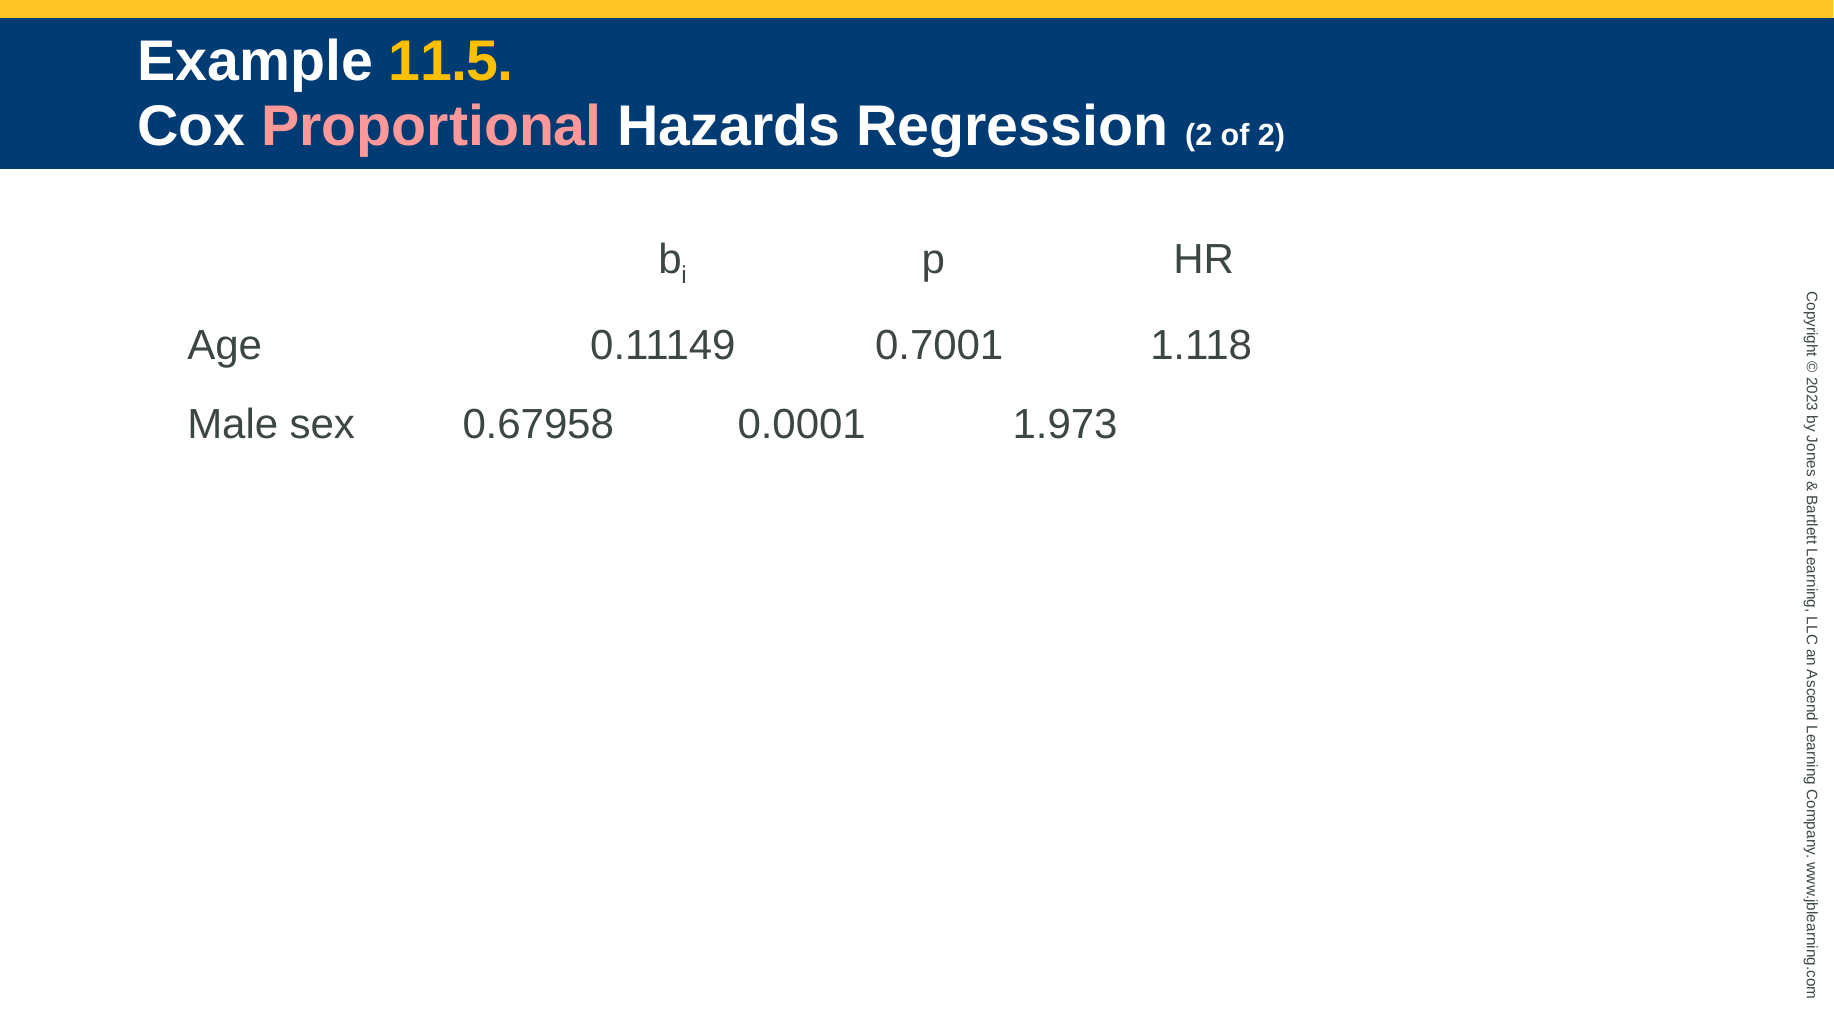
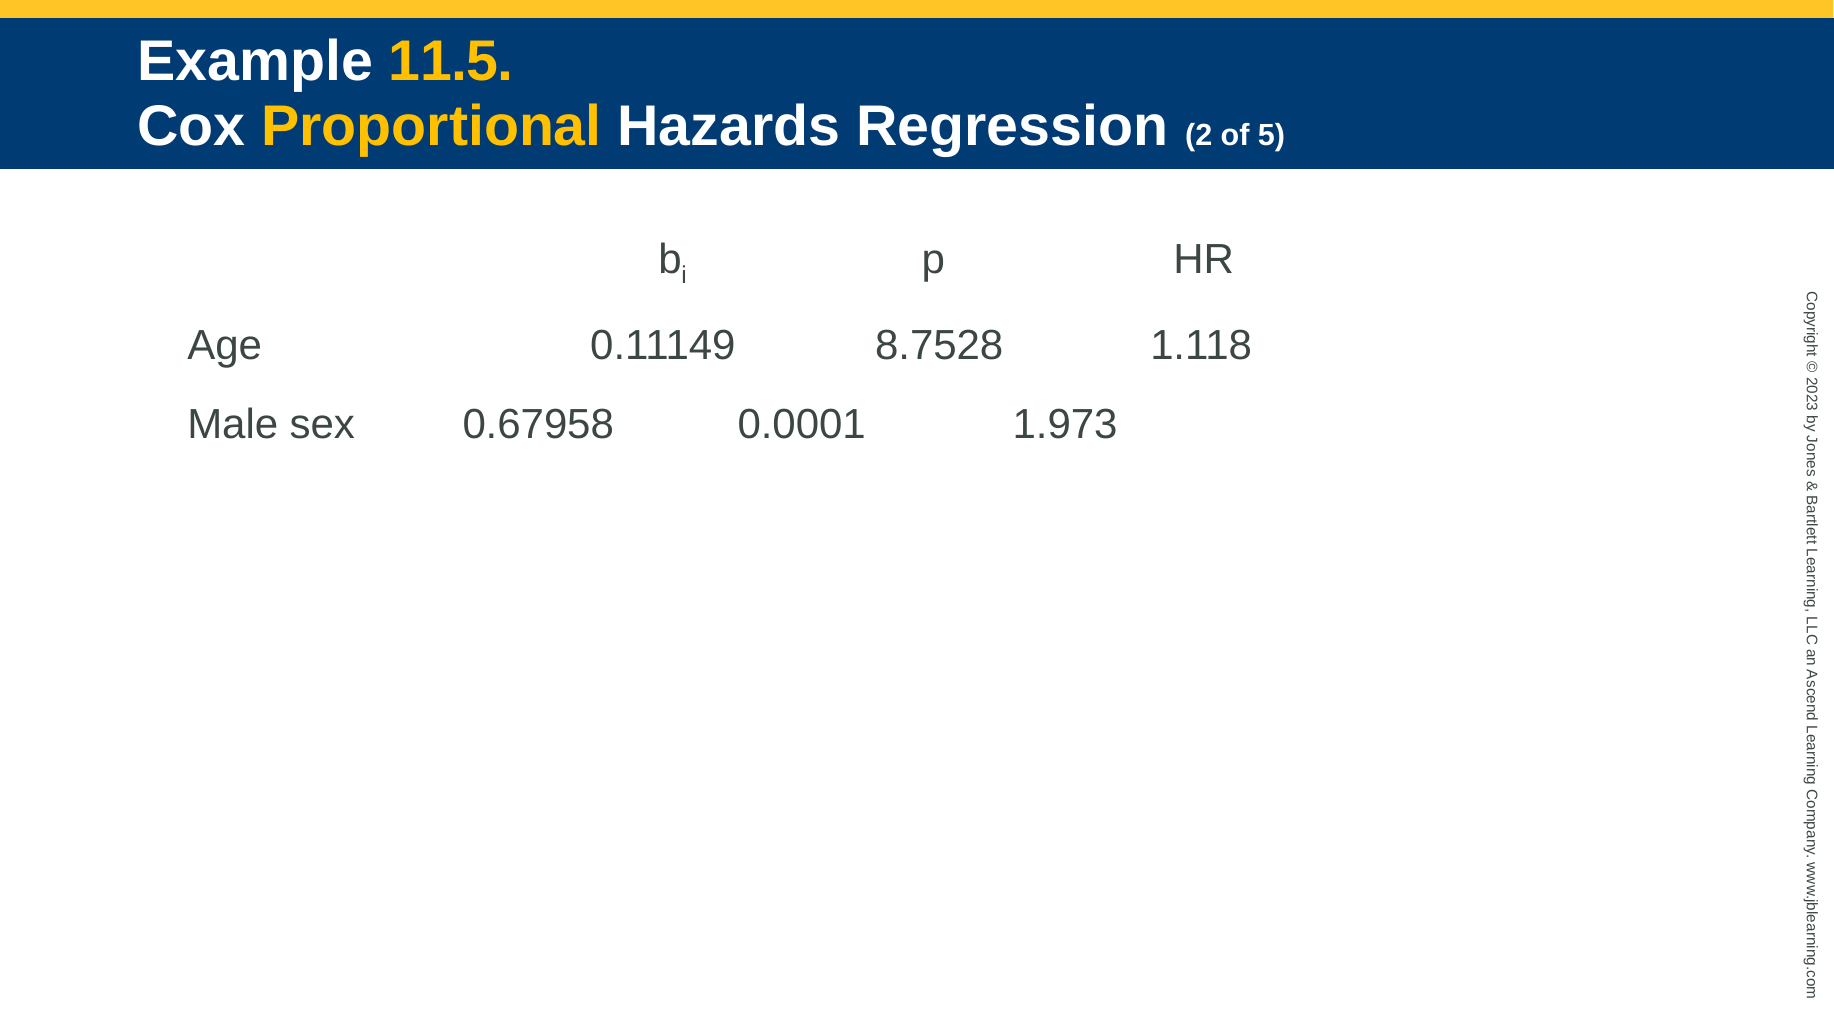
Proportional colour: pink -> yellow (432, 127)
of 2: 2 -> 5 (1271, 136)
0.7001: 0.7001 -> 8.7528 (939, 345)
